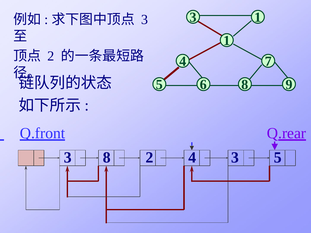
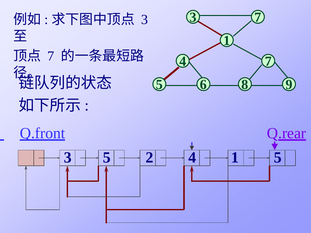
3 1: 1 -> 7 (258, 17)
2: 2 -> 7 (51, 56)
3 8: 8 -> 5 (107, 158)
4 3: 3 -> 1 (235, 158)
